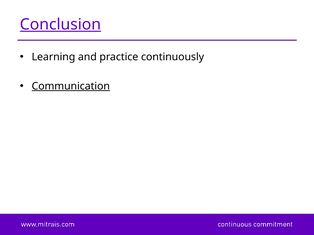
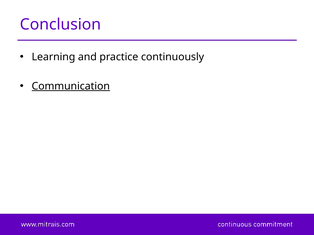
Conclusion underline: present -> none (60, 25)
